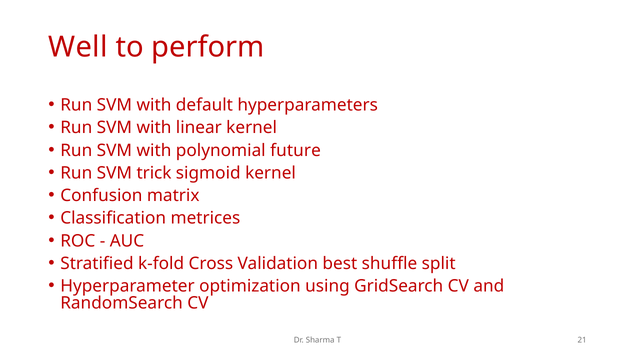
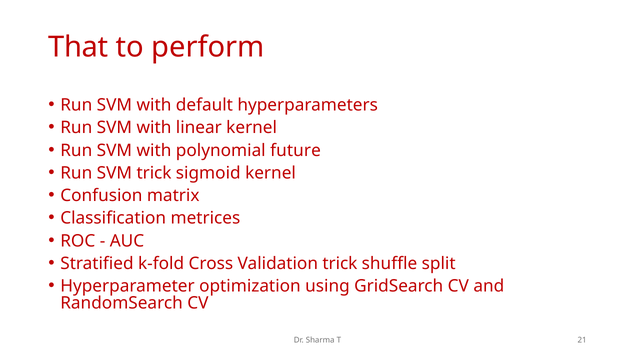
Well: Well -> That (78, 47)
Validation best: best -> trick (340, 264)
